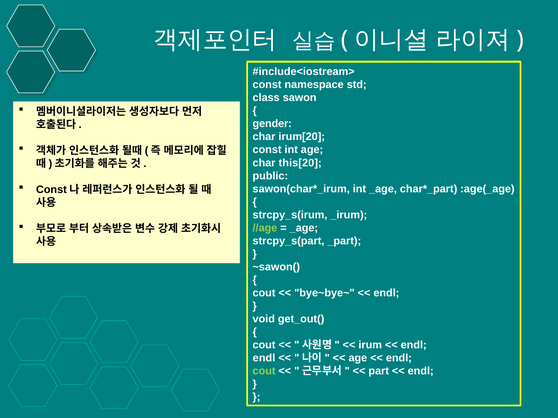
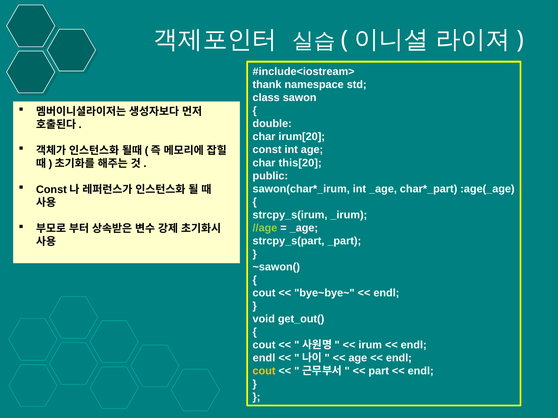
const: const -> thank (267, 85)
gender: gender -> double (272, 124)
cout colour: light green -> yellow (264, 371)
